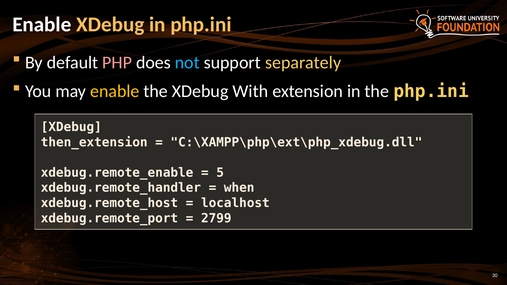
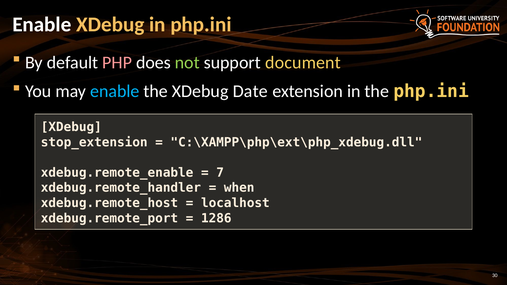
not colour: light blue -> light green (187, 62)
separately: separately -> document (303, 62)
enable colour: yellow -> light blue (115, 91)
With: With -> Date (250, 91)
then_extension: then_extension -> stop_extension (94, 142)
5: 5 -> 7 (220, 173)
2799: 2799 -> 1286 (216, 218)
